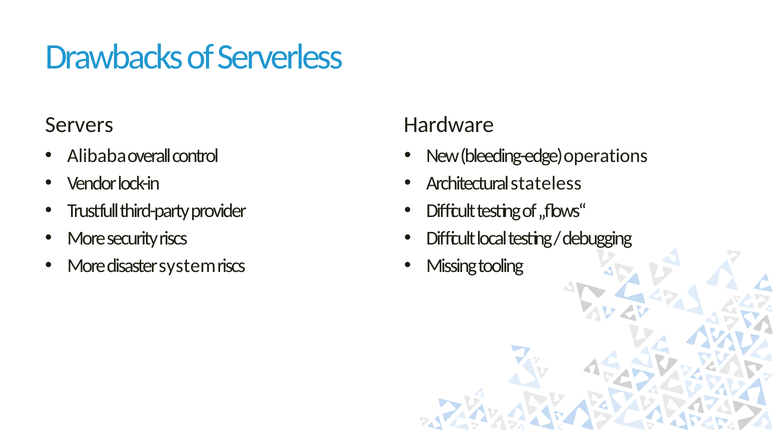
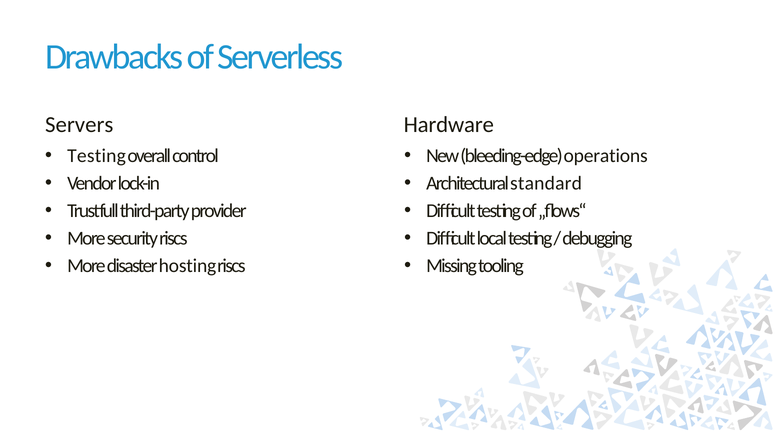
Alibaba: Alibaba -> Testing (97, 156)
stateless: stateless -> standard (546, 183)
system: system -> hosting (187, 266)
